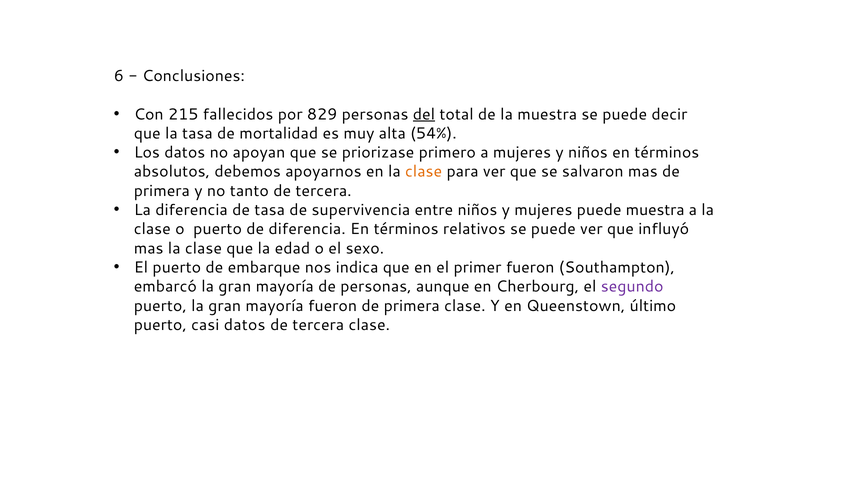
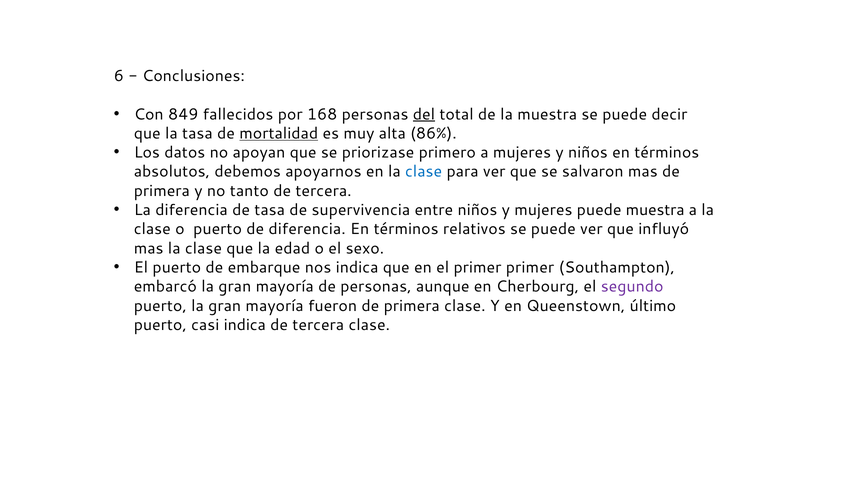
215: 215 -> 849 (183, 114)
829: 829 -> 168 (322, 114)
mortalidad underline: none -> present (279, 133)
54%: 54% -> 86% (433, 133)
clase colour: orange -> blue (424, 172)
primer fueron: fueron -> primer (530, 268)
casi datos: datos -> indica (245, 325)
